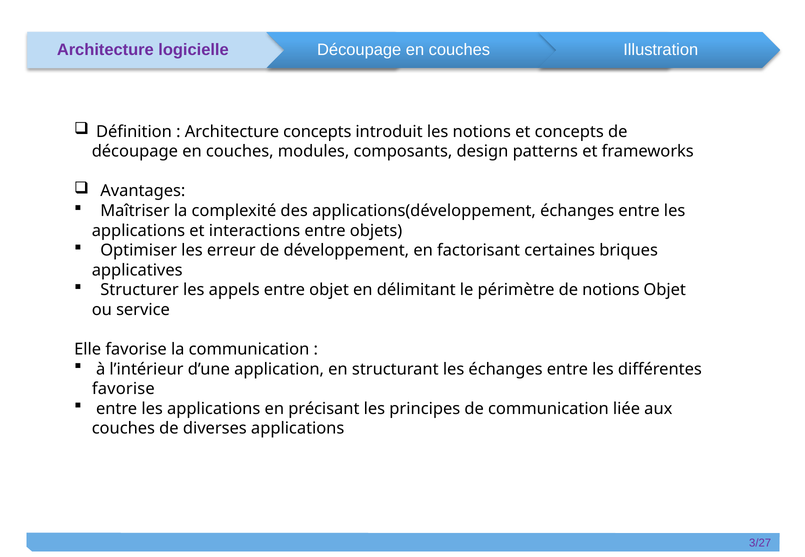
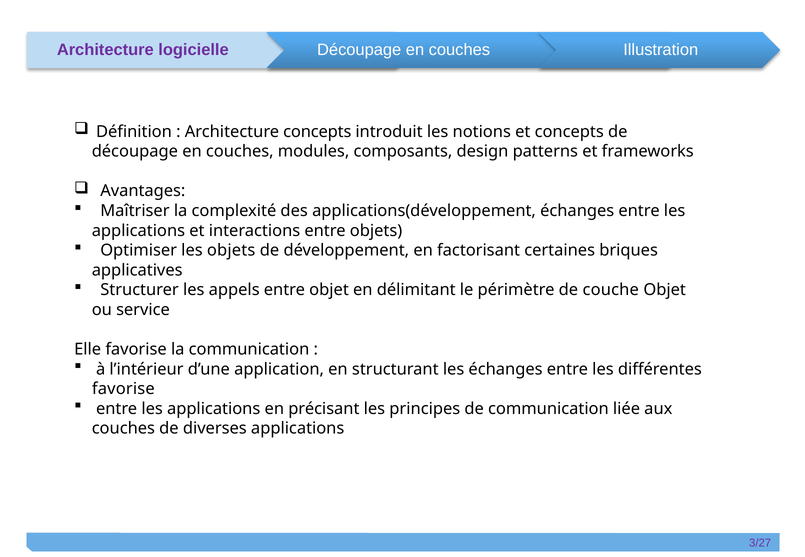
les erreur: erreur -> objets (231, 251)
de notions: notions -> couche (611, 290)
